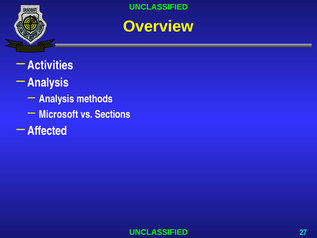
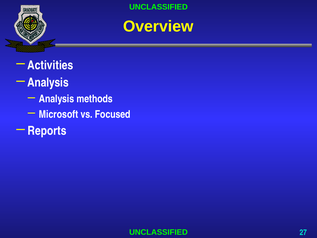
Sections: Sections -> Focused (113, 114)
Affected: Affected -> Reports (47, 131)
